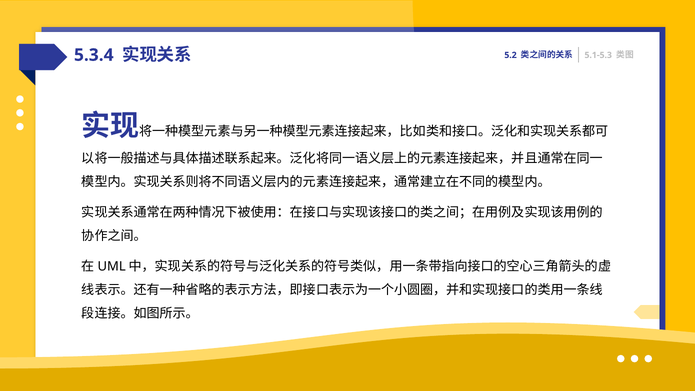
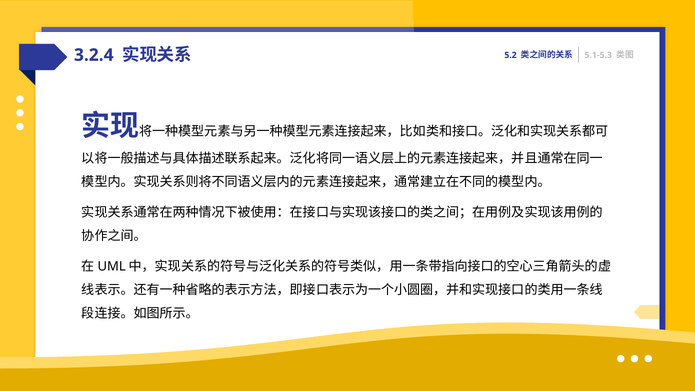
5.3.4: 5.3.4 -> 3.2.4 (94, 55)
